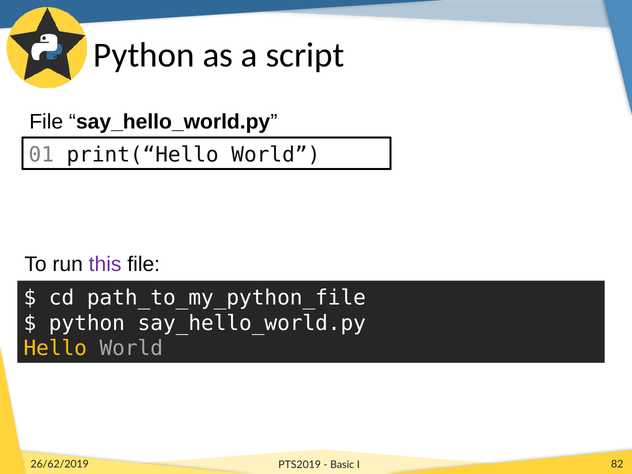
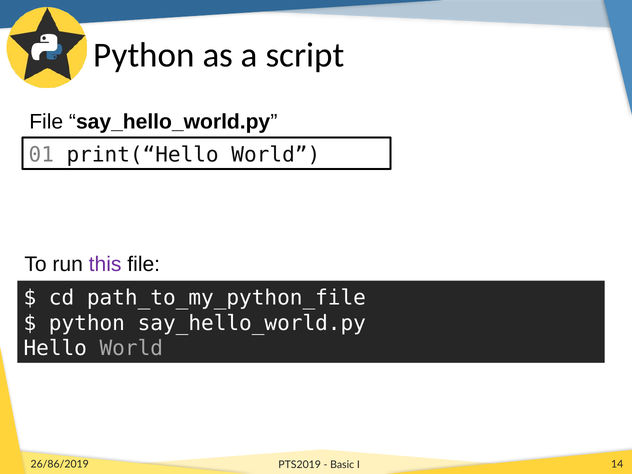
Hello colour: yellow -> white (55, 349)
26/62/2019: 26/62/2019 -> 26/86/2019 (60, 464)
82: 82 -> 14 (617, 464)
